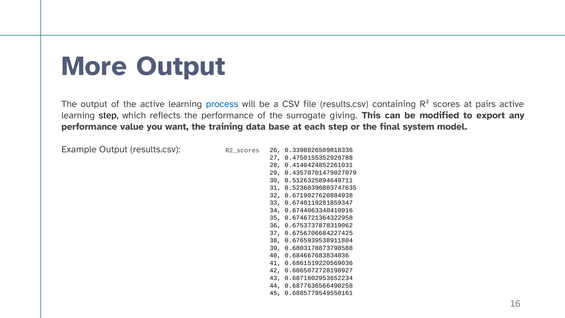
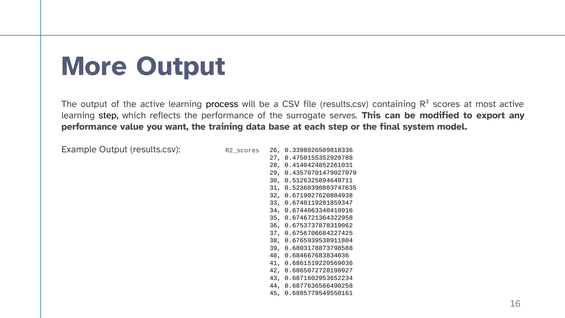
process colour: blue -> black (222, 104)
pairs: pairs -> most (486, 104)
giving: giving -> serves (344, 115)
